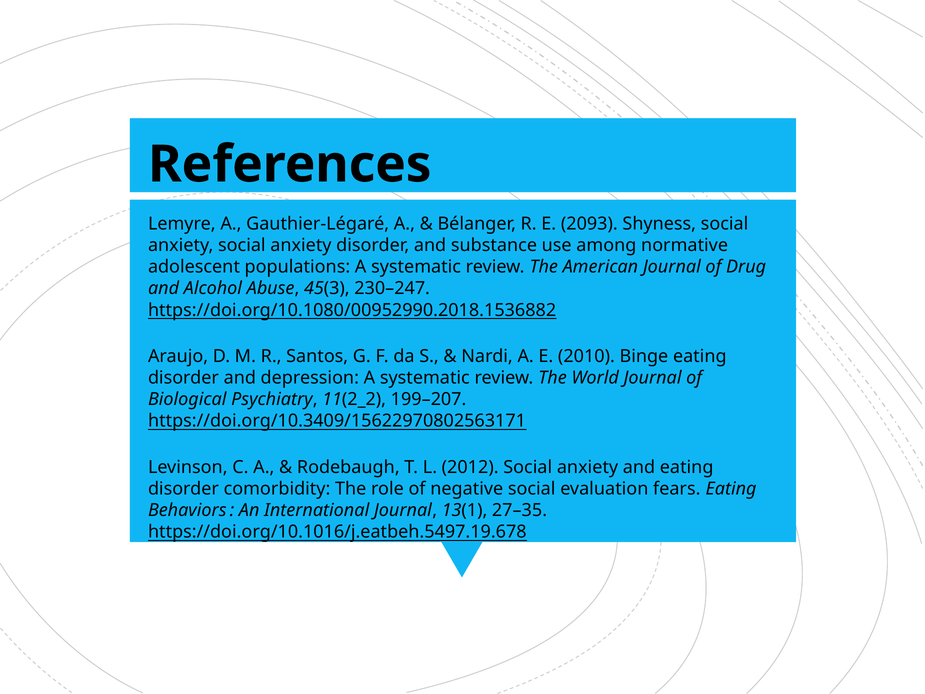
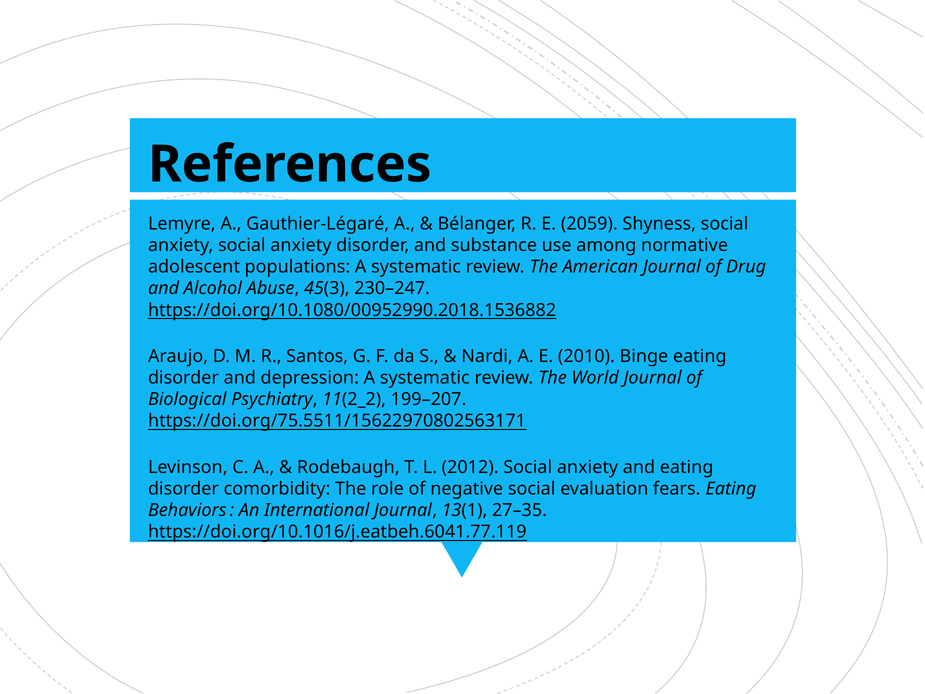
2093: 2093 -> 2059 (589, 224)
https://doi.org/10.3409/15622970802563171: https://doi.org/10.3409/15622970802563171 -> https://doi.org/75.5511/15622970802563171 (337, 421)
https://doi.org/10.1016/j.eatbeh.5497.19.678: https://doi.org/10.1016/j.eatbeh.5497.19.678 -> https://doi.org/10.1016/j.eatbeh.6041.77.119 (337, 532)
